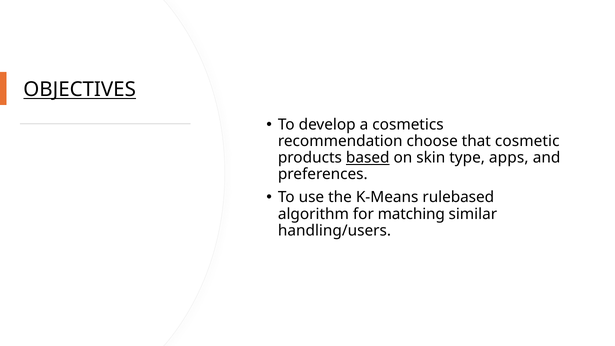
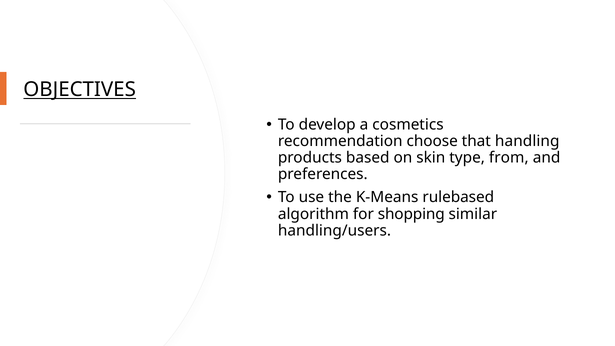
cosmetic: cosmetic -> handling (527, 141)
based underline: present -> none (368, 158)
apps: apps -> from (509, 158)
matching: matching -> shopping (411, 214)
